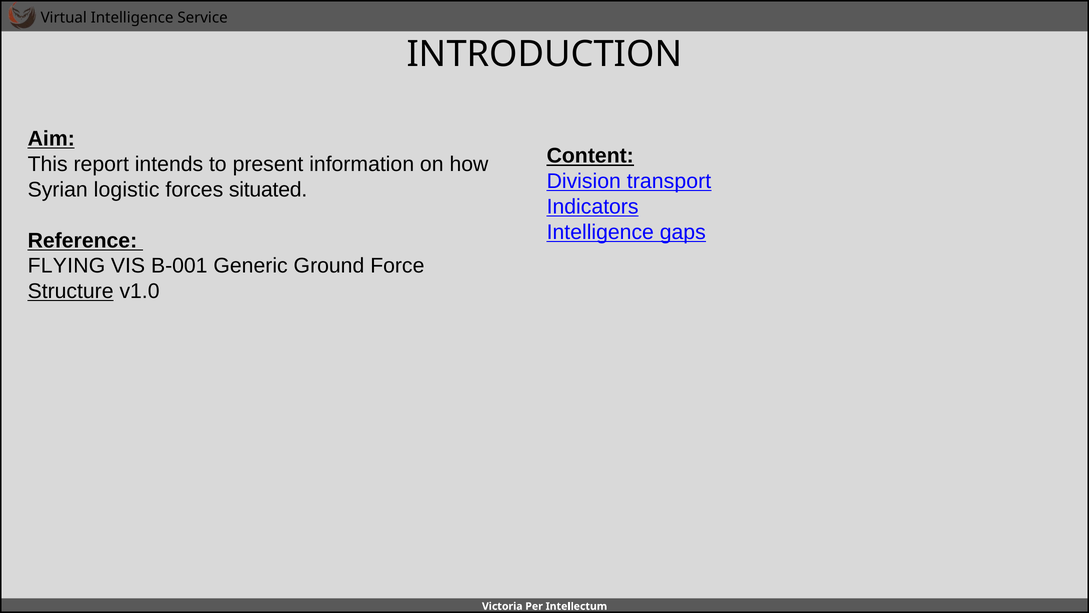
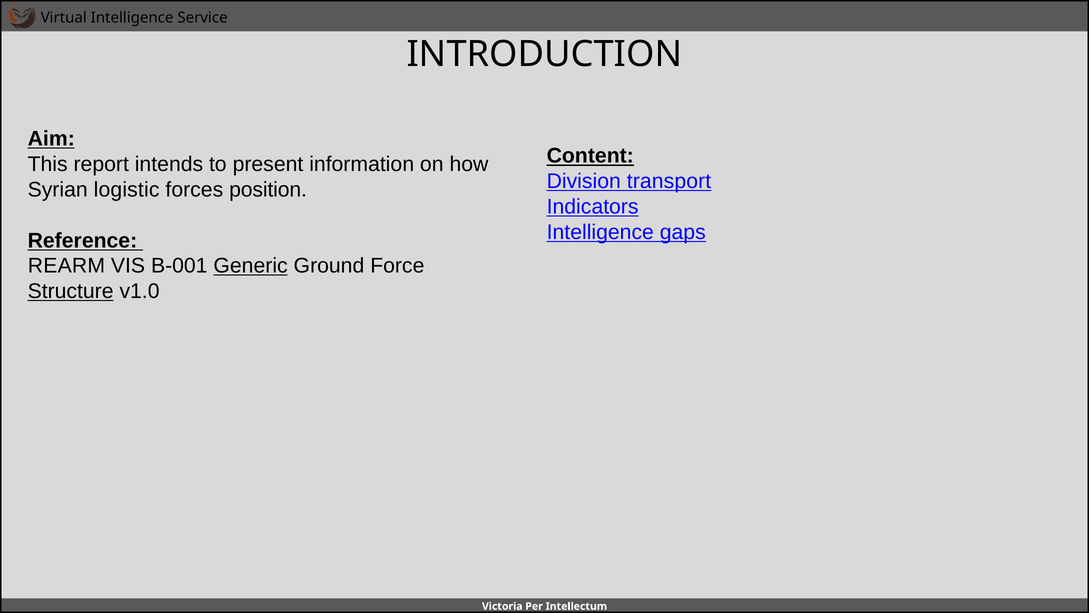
situated: situated -> position (268, 190)
FLYING: FLYING -> REARM (66, 266)
Generic underline: none -> present (251, 266)
